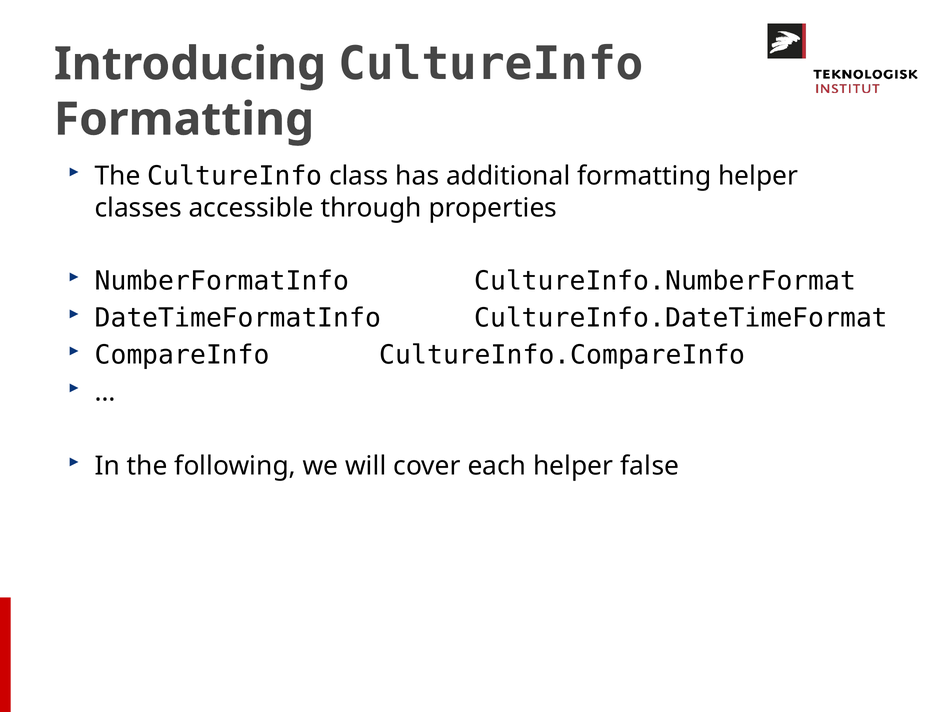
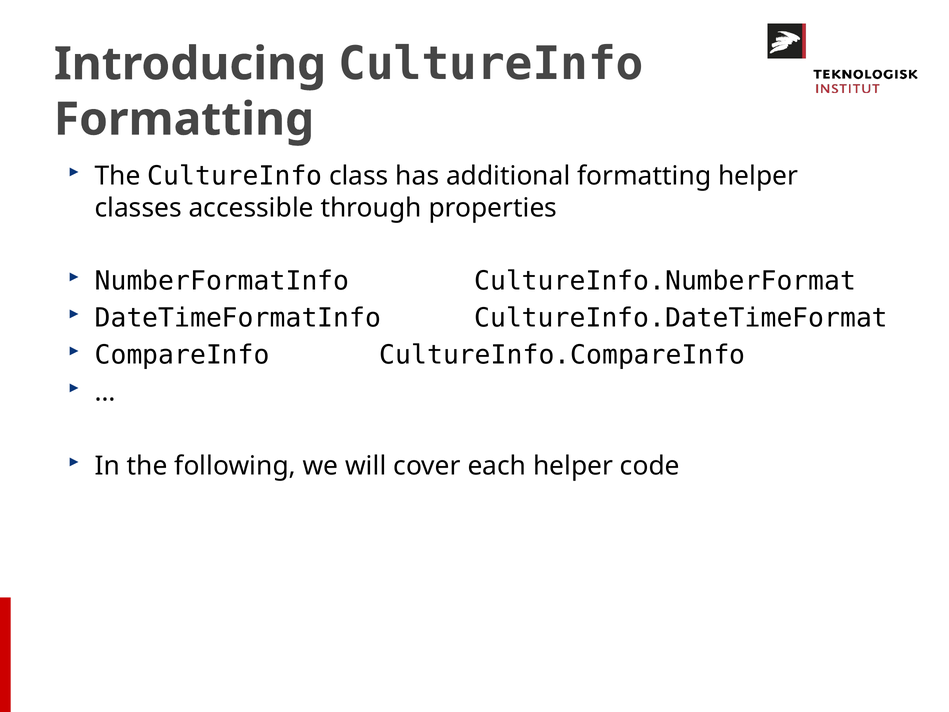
false: false -> code (650, 466)
